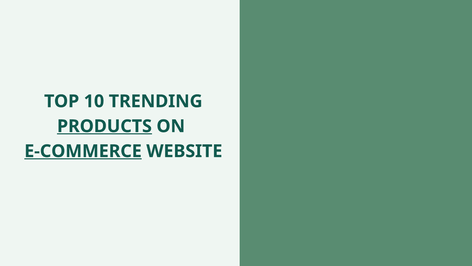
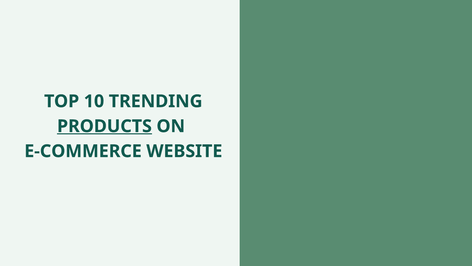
E-COMMERCE underline: present -> none (83, 151)
